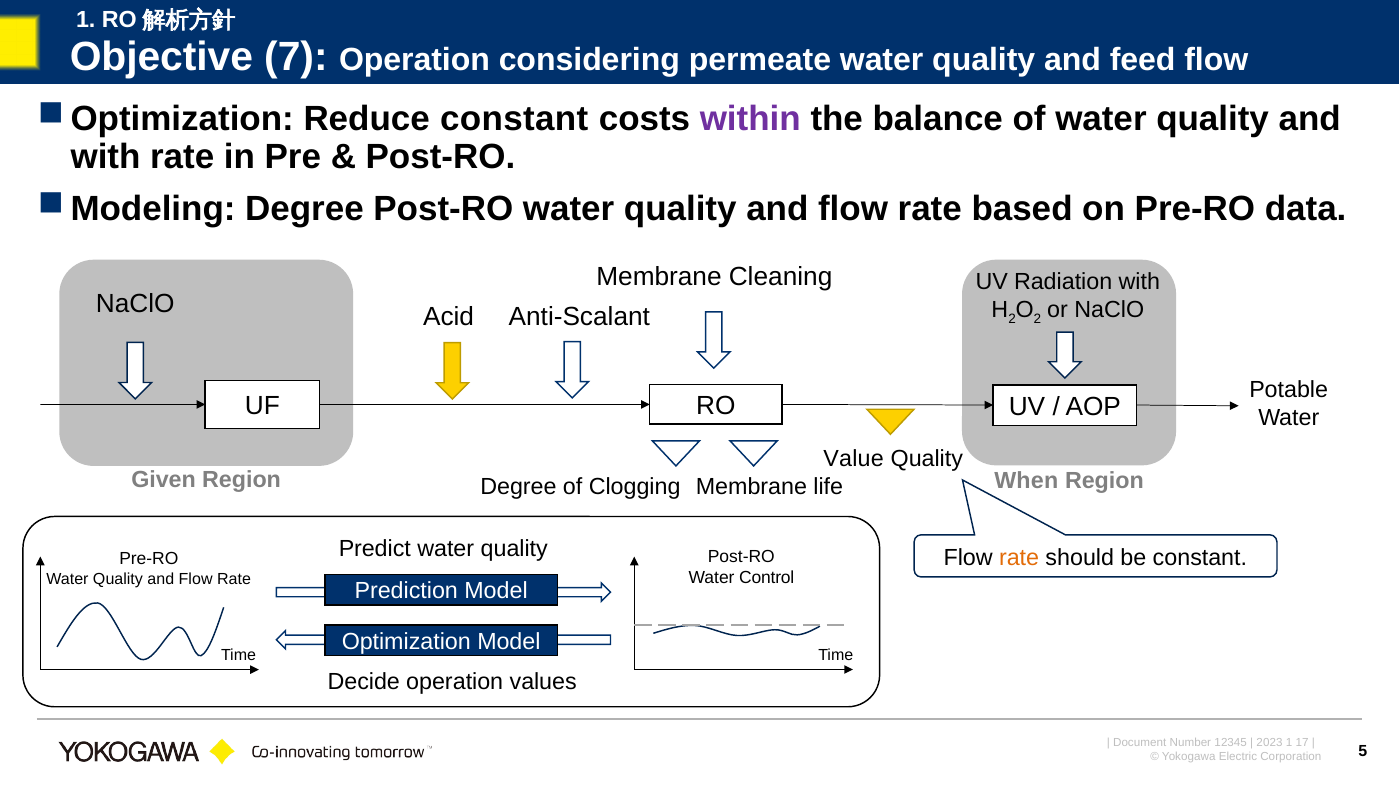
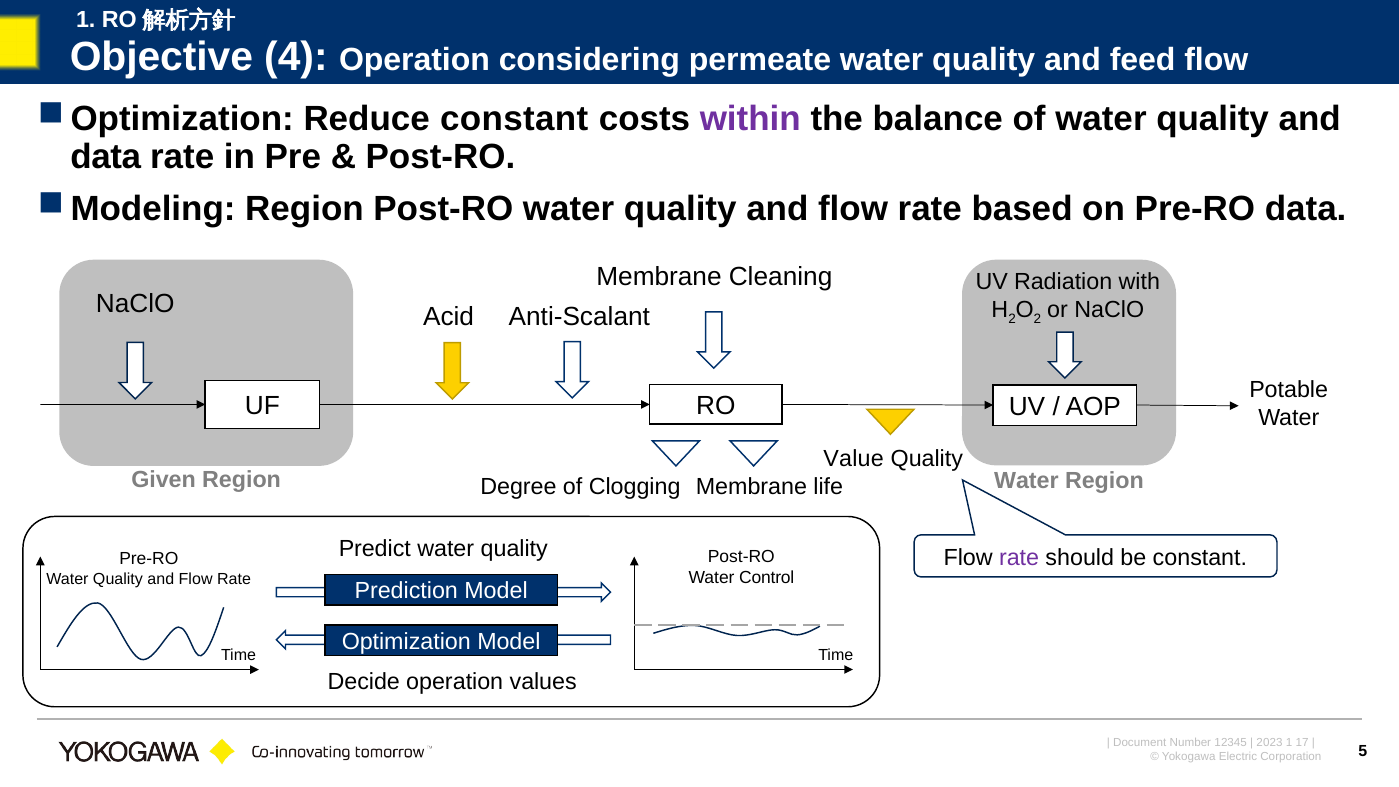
7: 7 -> 4 (296, 57)
with: with -> data (106, 157)
Degree: Degree -> Region (304, 209)
When: When -> Water (1026, 481)
rate colour: orange -> purple (1019, 557)
